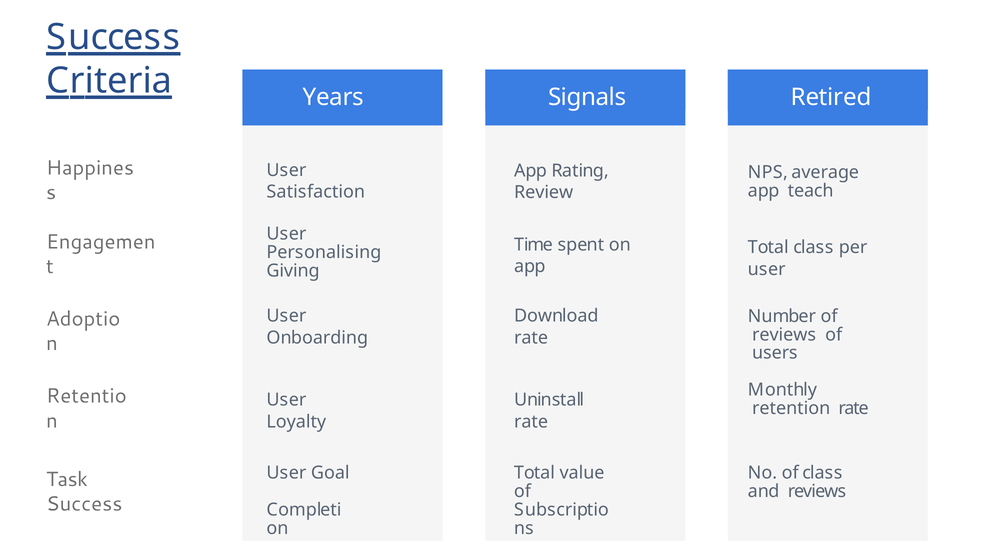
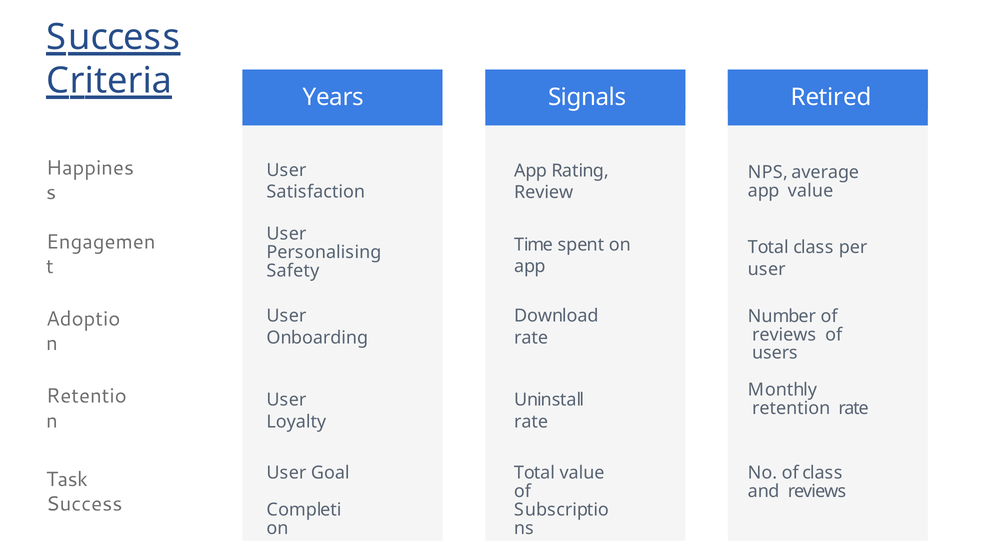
app teach: teach -> value (810, 191)
Giving: Giving -> Safety (293, 270)
